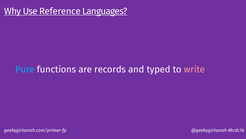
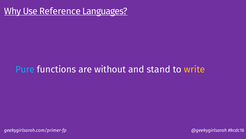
records: records -> without (110, 69)
typed: typed -> stand (159, 69)
write colour: pink -> yellow (194, 69)
